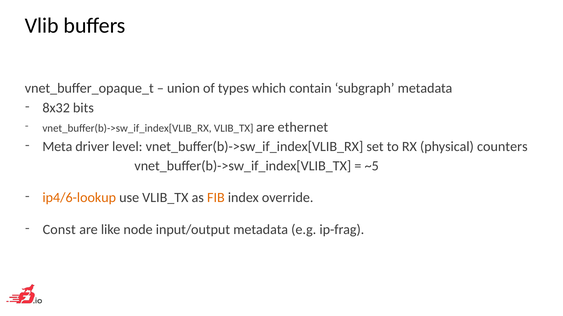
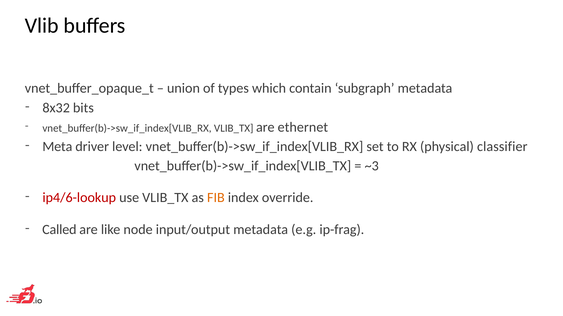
counters: counters -> classifier (502, 147)
~5: ~5 -> ~3 (372, 166)
ip4/6-lookup colour: orange -> red (79, 198)
Const: Const -> Called (59, 230)
